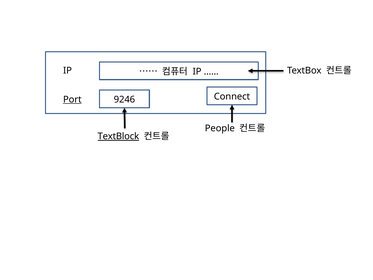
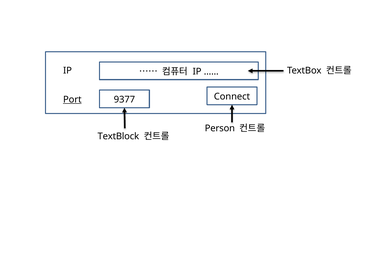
9246: 9246 -> 9377 (124, 99)
People: People -> Person (220, 128)
TextBlock underline: present -> none (118, 136)
